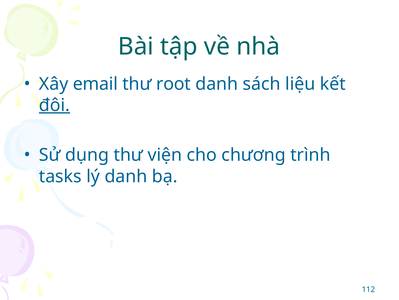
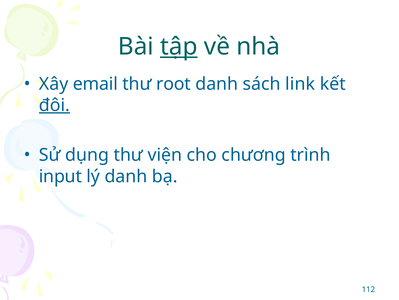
tập underline: none -> present (179, 47)
liệu: liệu -> link (300, 84)
tasks: tasks -> input (60, 176)
